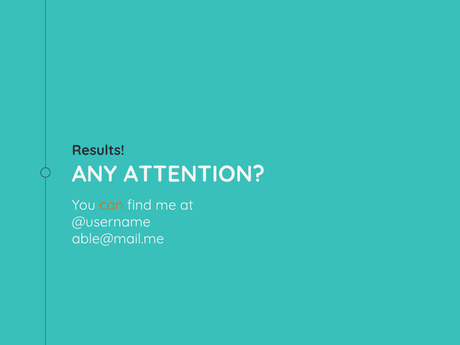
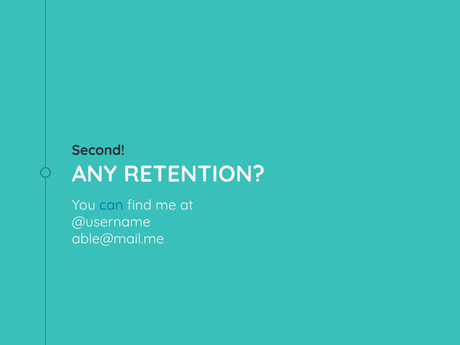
Results: Results -> Second (98, 150)
ATTENTION: ATTENTION -> RETENTION (194, 174)
can colour: orange -> blue (111, 205)
